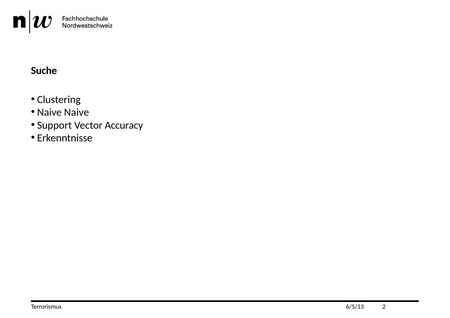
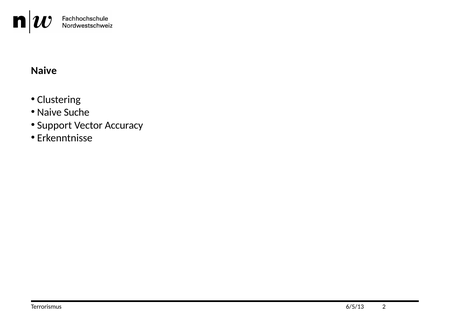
Suche: Suche -> Naive (44, 71)
Naive Naive: Naive -> Suche (77, 112)
